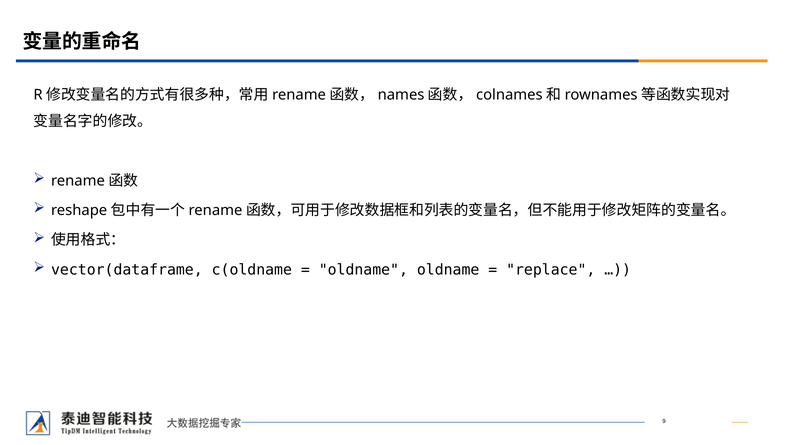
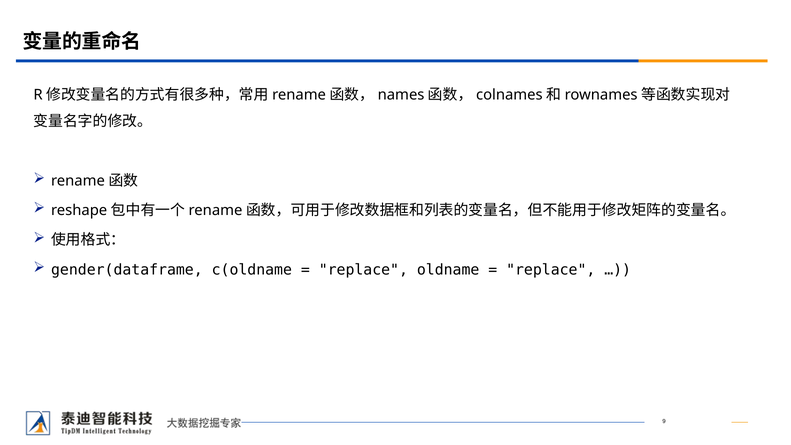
vector(dataframe: vector(dataframe -> gender(dataframe (127, 270)
oldname: oldname -> replace (363, 270)
